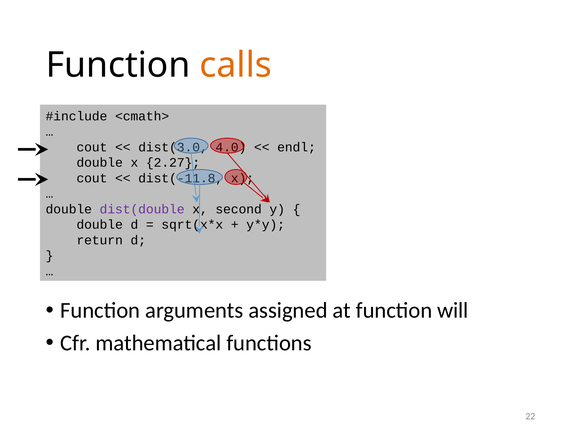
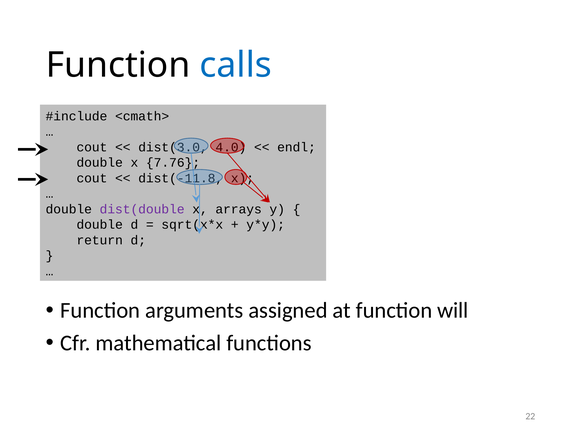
calls colour: orange -> blue (236, 65)
2.27: 2.27 -> 7.76 (173, 163)
second: second -> arrays (239, 209)
